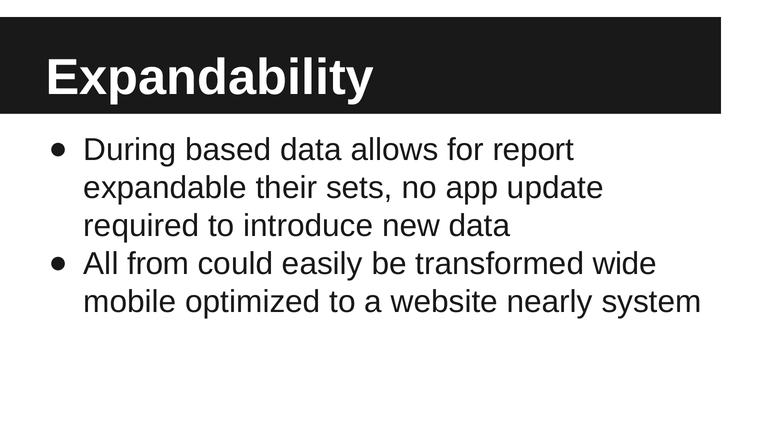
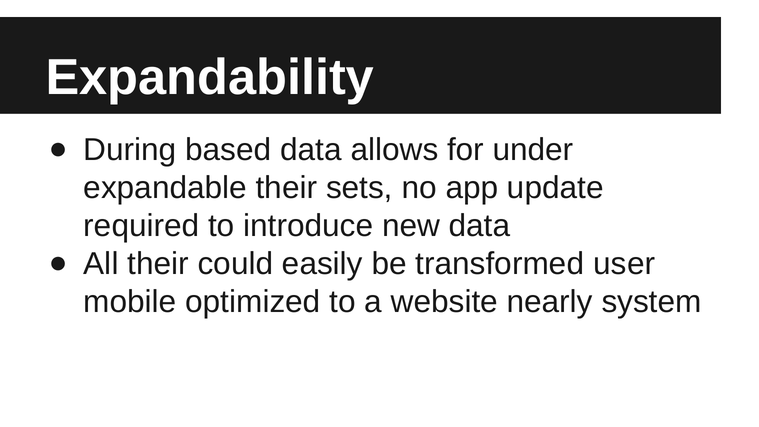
report: report -> under (533, 150)
All from: from -> their (158, 264)
wide: wide -> user (624, 264)
